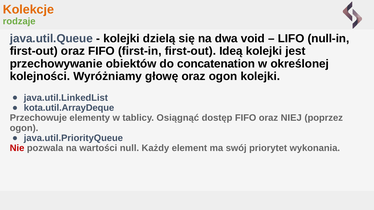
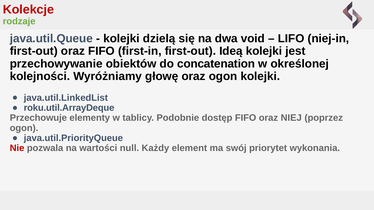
Kolekcje colour: orange -> red (28, 10)
null-in: null-in -> niej-in (328, 39)
kota.util.ArrayDeque: kota.util.ArrayDeque -> roku.util.ArrayDeque (69, 108)
Osiągnąć: Osiągnąć -> Podobnie (178, 118)
